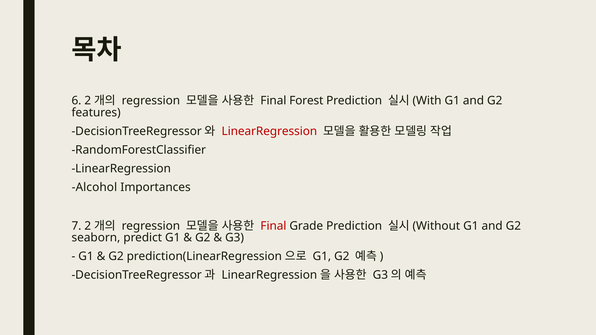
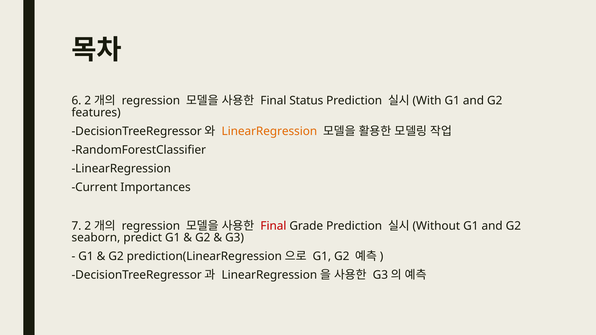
Forest: Forest -> Status (306, 101)
LinearRegression colour: red -> orange (269, 131)
Alcohol: Alcohol -> Current (94, 187)
